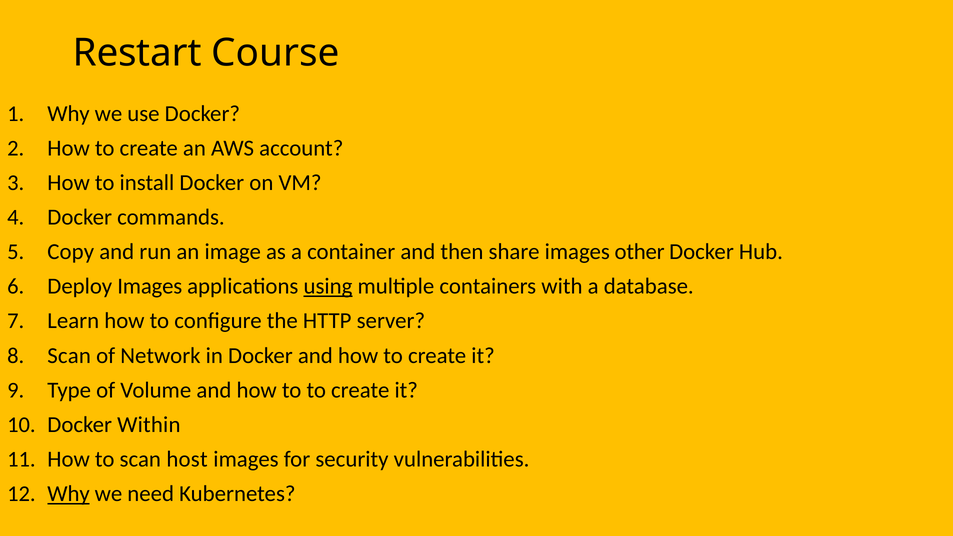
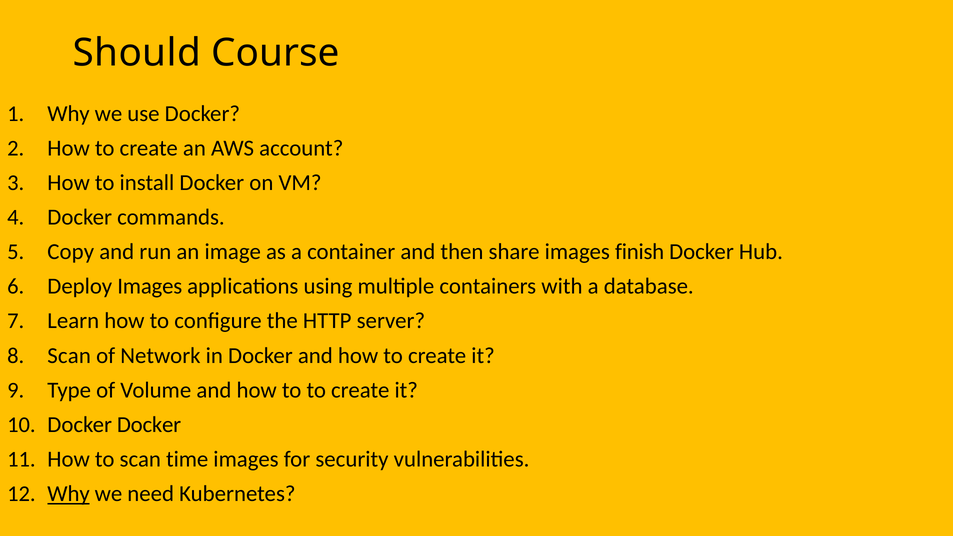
Restart: Restart -> Should (137, 53)
other: other -> finish (640, 252)
using underline: present -> none (328, 286)
Docker Within: Within -> Docker (149, 425)
host: host -> time (187, 459)
